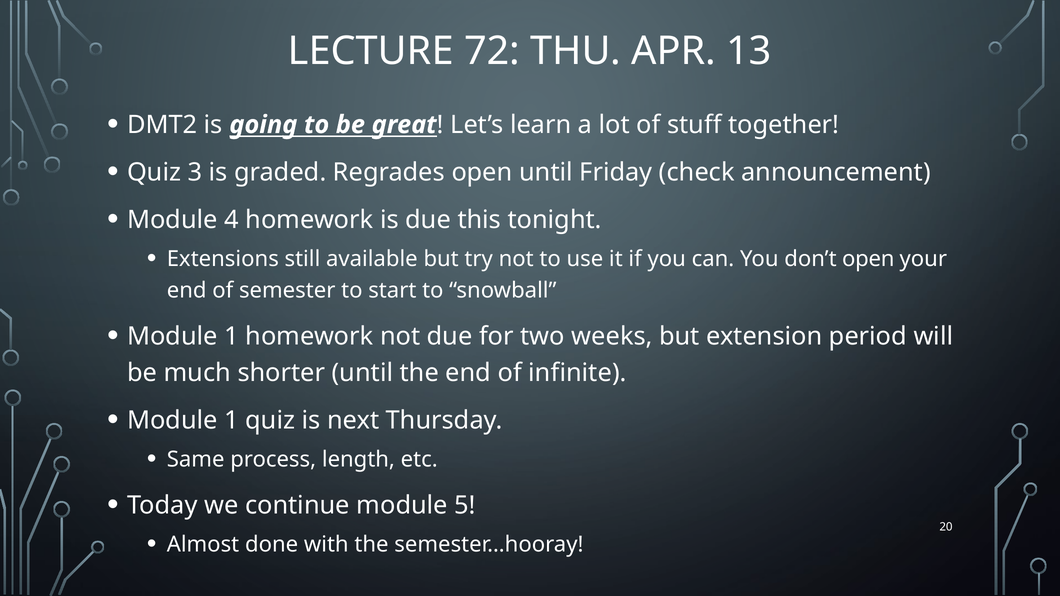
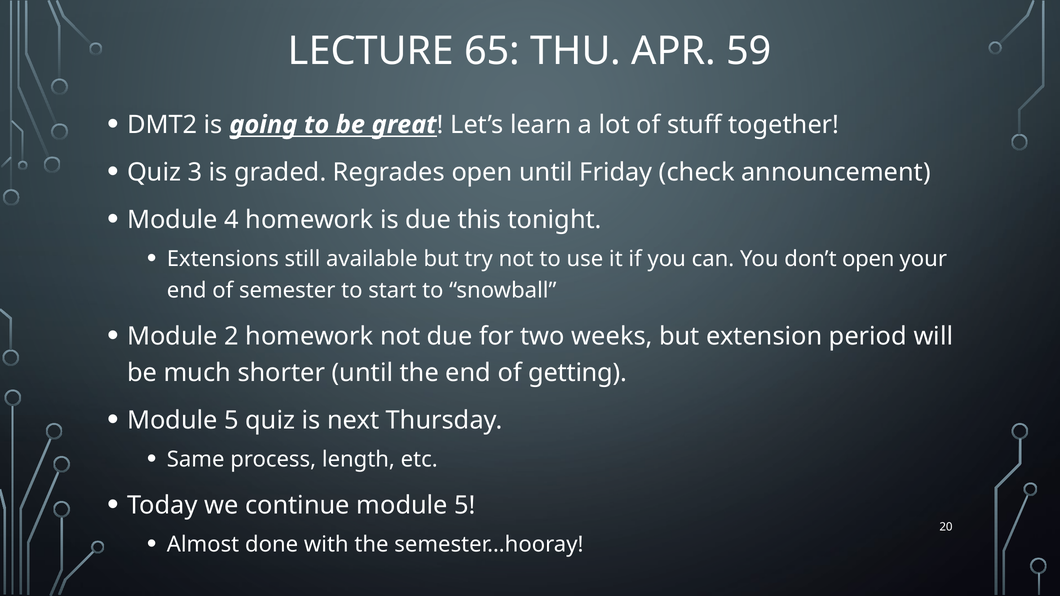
72: 72 -> 65 (492, 51)
13: 13 -> 59 (749, 51)
1: 1 -> 2 (231, 337)
infinite: infinite -> getting (578, 373)
1: 1 -> 5 (231, 421)
